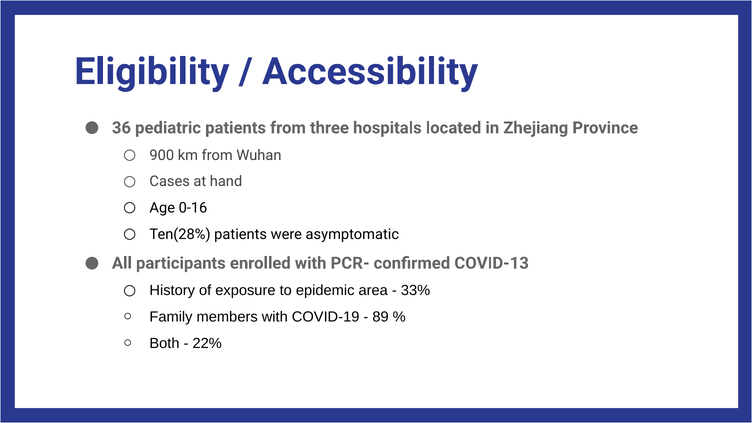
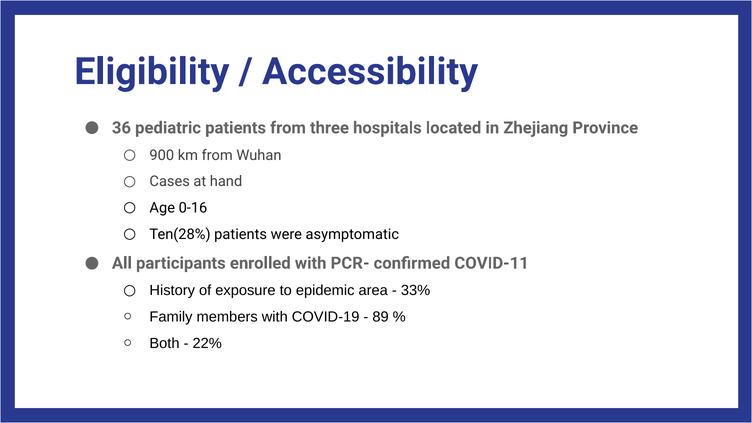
COVID-13: COVID-13 -> COVID-11 (492, 263)
